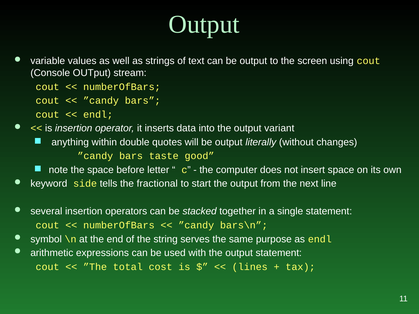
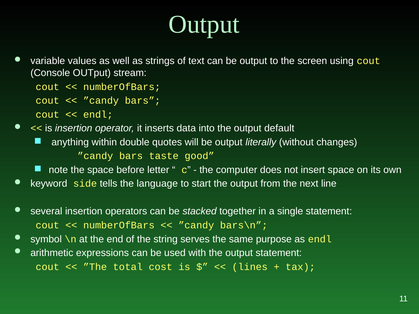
variant: variant -> default (279, 128)
fractional: fractional -> language (157, 184)
